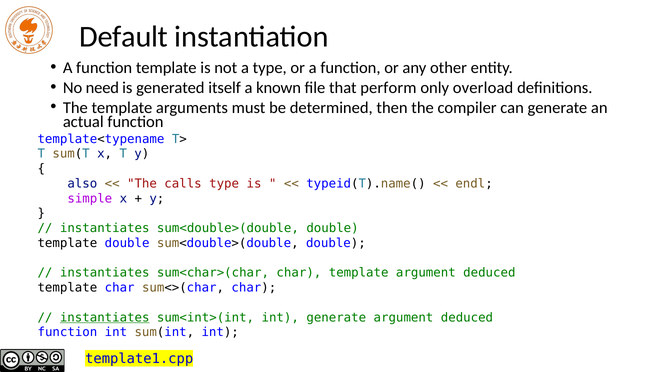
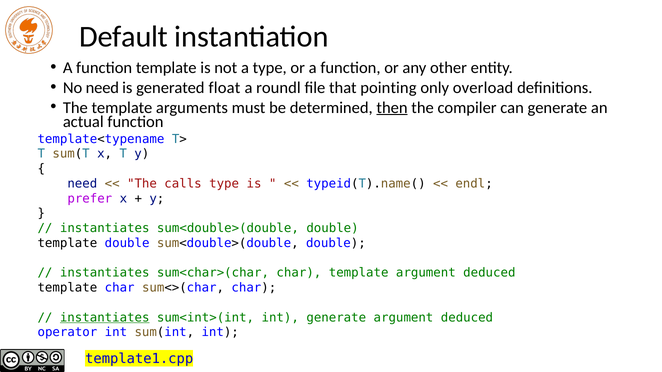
itself: itself -> float (224, 88)
known: known -> roundl (278, 88)
perform: perform -> pointing (388, 88)
then underline: none -> present (392, 108)
also: also -> need (82, 184)
simple: simple -> prefer (90, 199)
function: function -> operator (67, 333)
